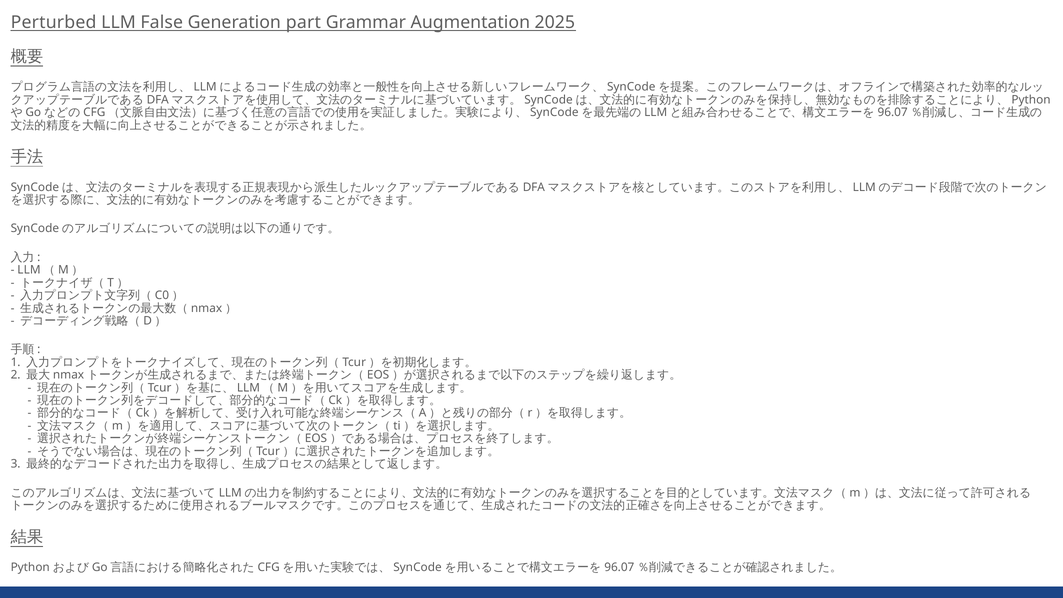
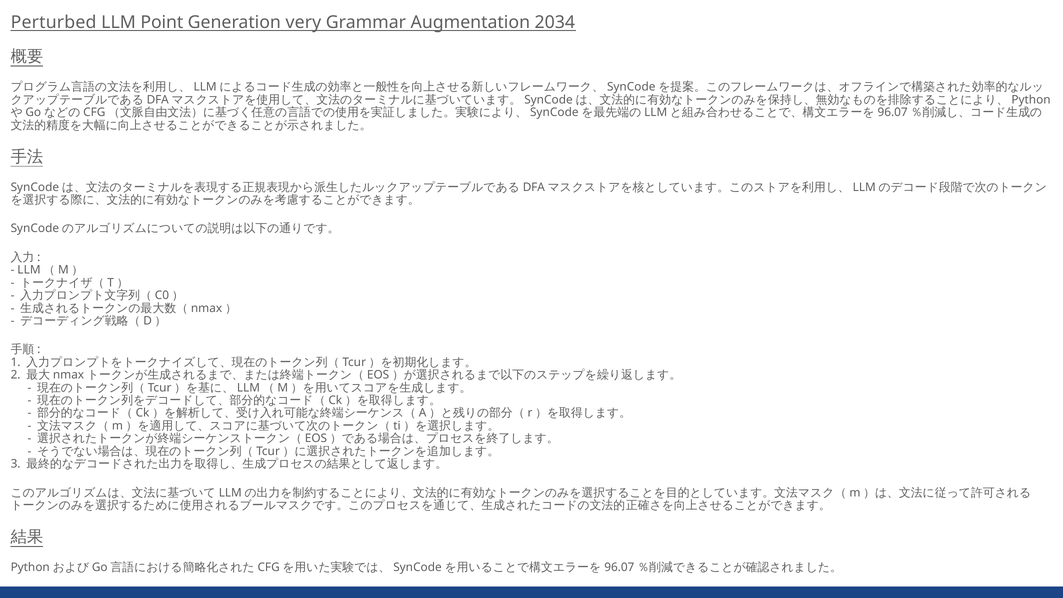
False: False -> Point (162, 22)
part: part -> very (303, 22)
2025: 2025 -> 2034 (555, 22)
